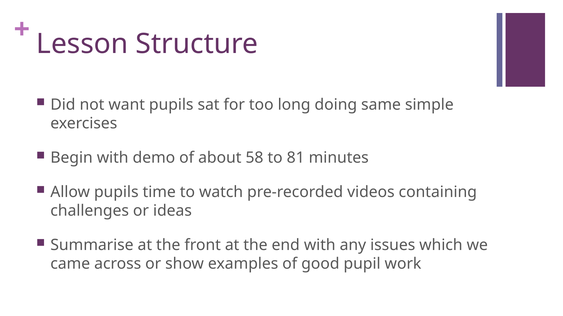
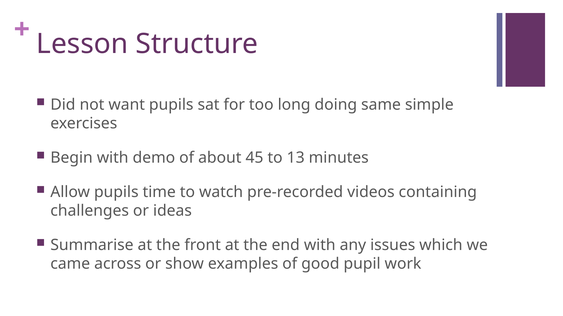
58: 58 -> 45 (254, 158)
81: 81 -> 13 (296, 158)
